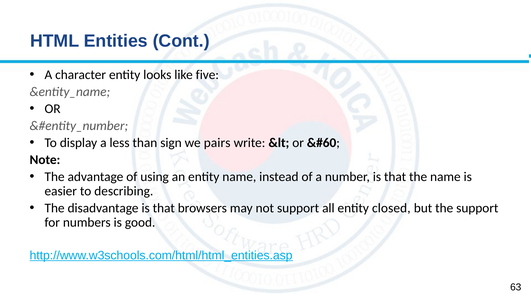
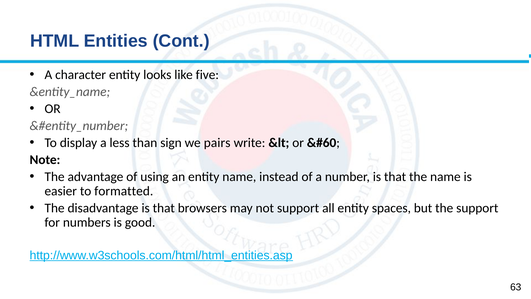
describing: describing -> formatted (124, 191)
closed: closed -> spaces (391, 208)
